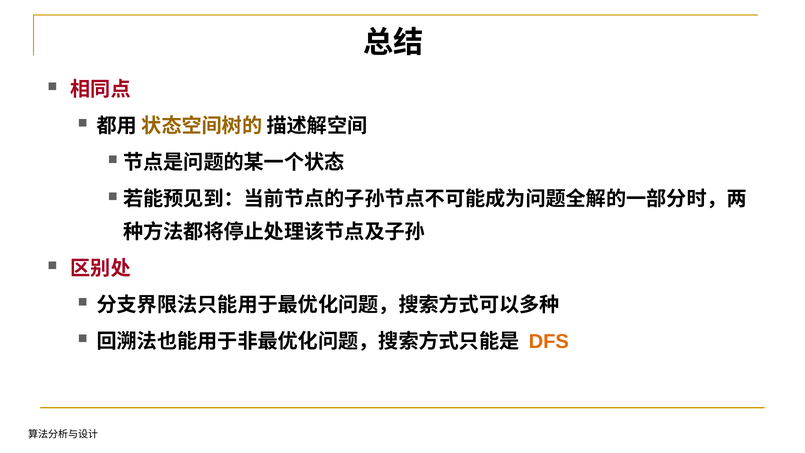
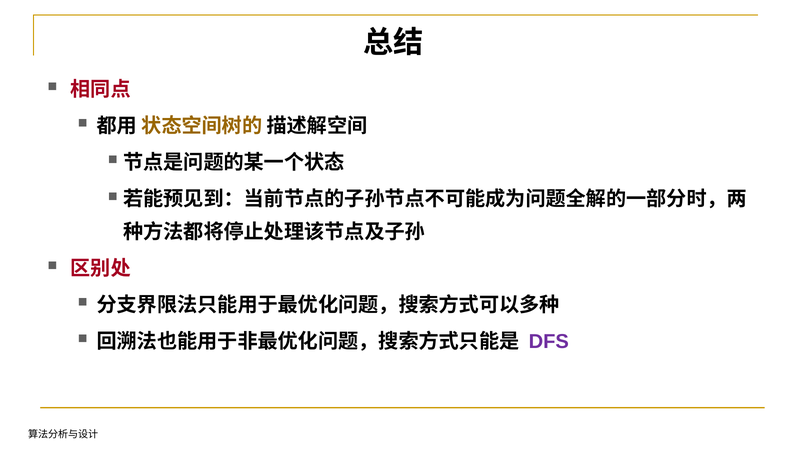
DFS colour: orange -> purple (549, 342)
